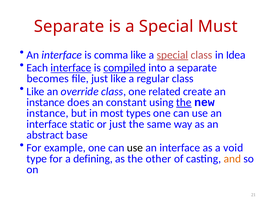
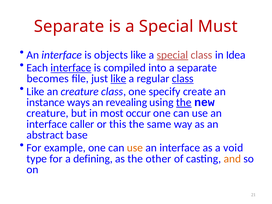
comma: comma -> objects (111, 55)
compiled underline: present -> none (125, 68)
like underline: none -> present (118, 79)
class underline: none -> present (183, 79)
an override: override -> creature (80, 91)
related: related -> specify (165, 91)
does: does -> ways (79, 102)
constant: constant -> revealing (127, 102)
instance: instance -> creature (48, 113)
types: types -> occur (138, 113)
static: static -> caller (82, 124)
or just: just -> this (118, 124)
use colour: black -> orange (135, 148)
